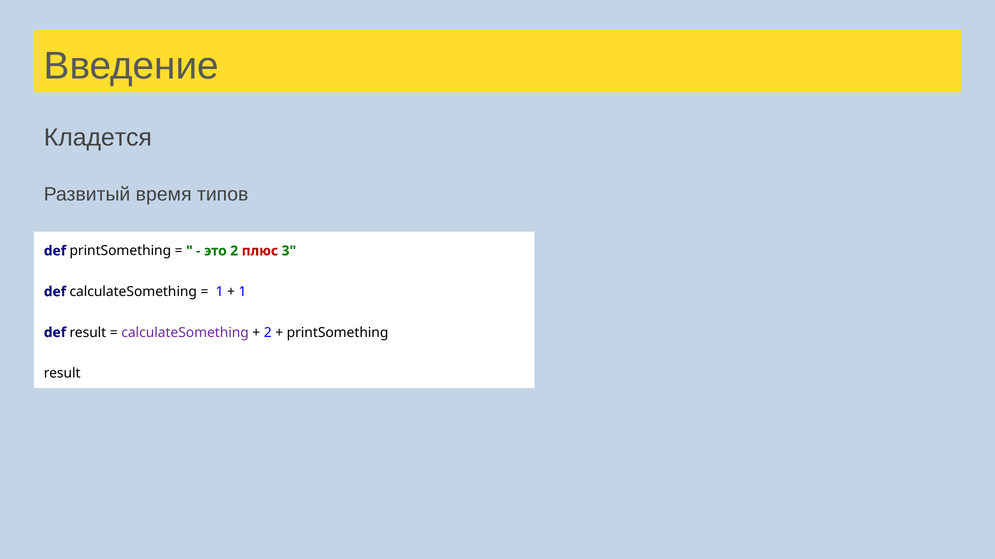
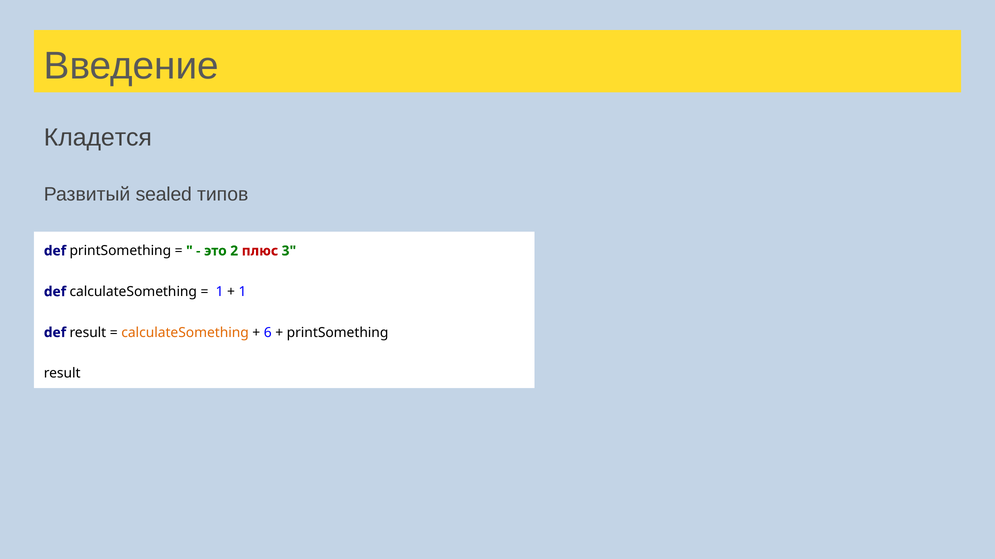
время: время -> sealed (164, 194)
calculateSomething colour: purple -> orange (185, 333)
2: 2 -> 6 (268, 333)
